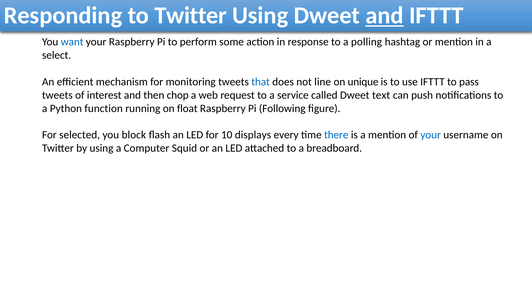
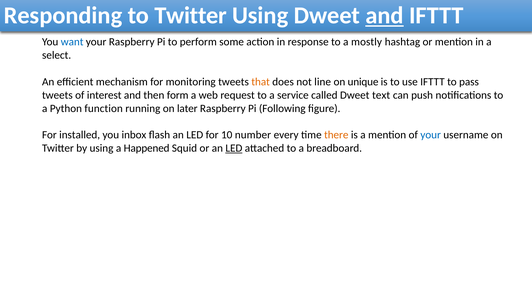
polling: polling -> mostly (367, 42)
that colour: blue -> orange (261, 82)
chop: chop -> form (178, 95)
float: float -> later (187, 108)
selected: selected -> installed (80, 135)
block: block -> inbox (134, 135)
displays: displays -> number (253, 135)
there colour: blue -> orange (336, 135)
Computer: Computer -> Happened (147, 148)
LED underline: none -> present (234, 148)
